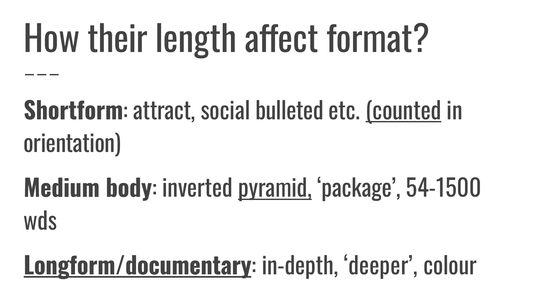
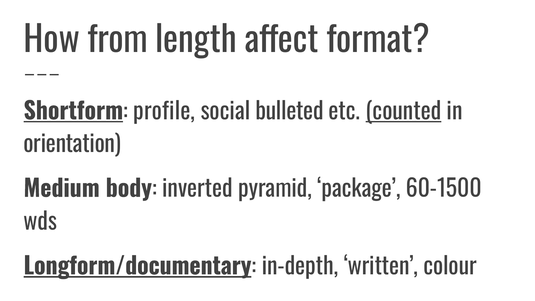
their: their -> from (118, 40)
Shortform underline: none -> present (73, 111)
attract: attract -> profile (164, 111)
pyramid underline: present -> none (275, 189)
54-1500: 54-1500 -> 60-1500 (444, 189)
deeper: deeper -> written (381, 267)
